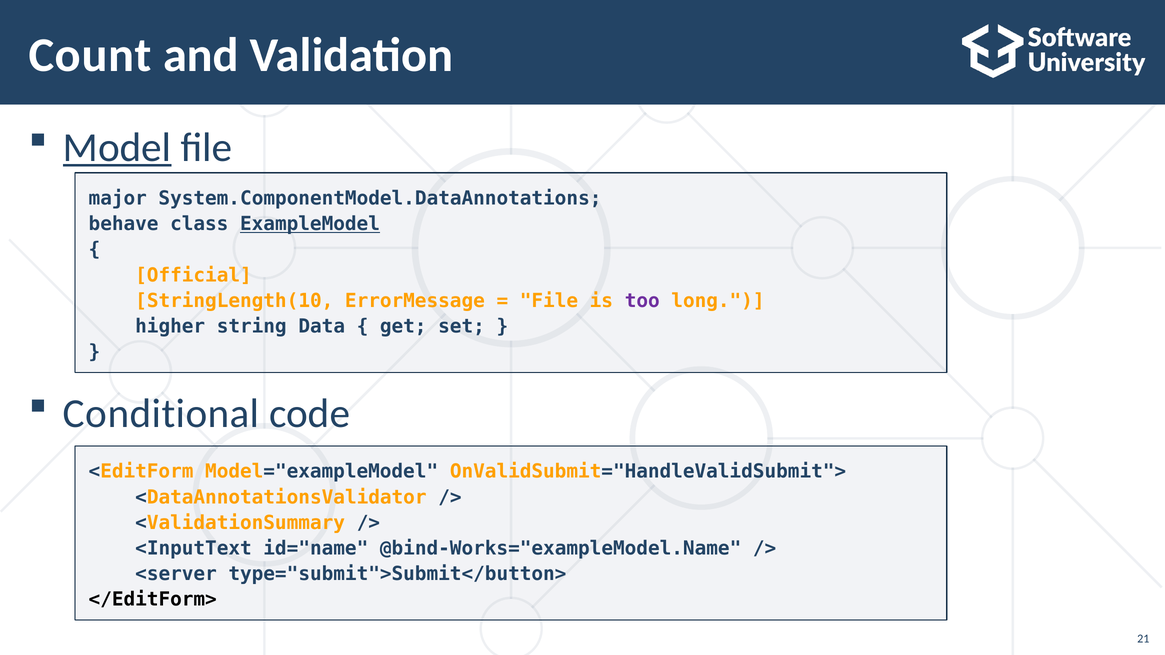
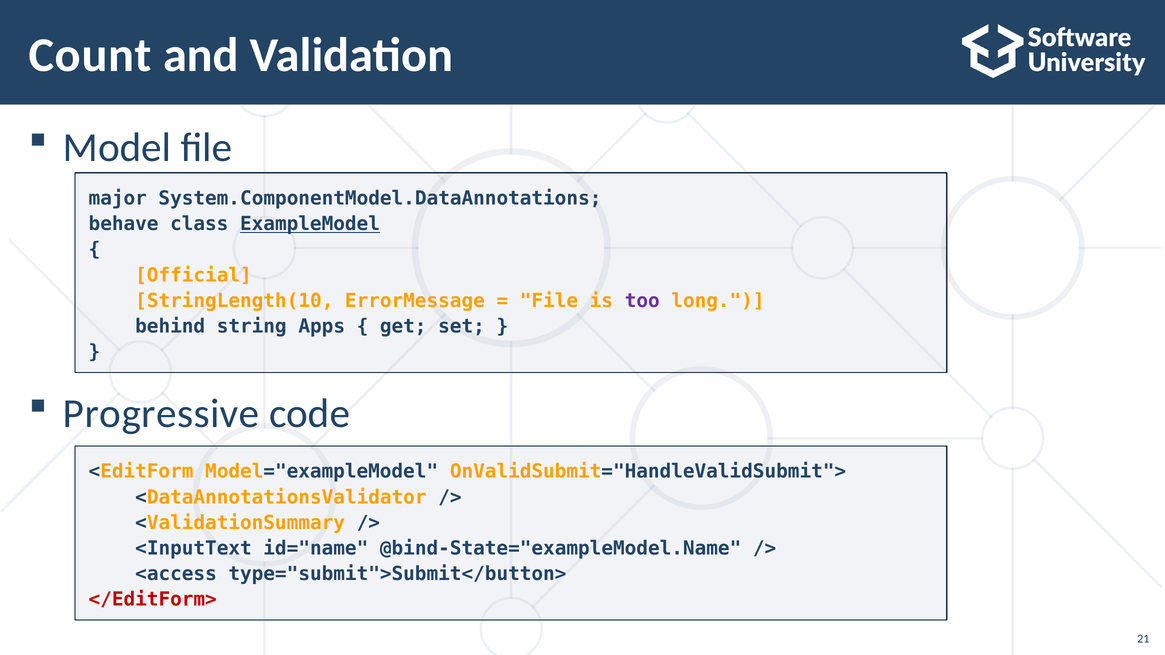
Model underline: present -> none (117, 148)
higher: higher -> behind (170, 326)
Data: Data -> Apps (322, 326)
Conditional: Conditional -> Progressive (161, 414)
@bind-Works="exampleModel.Name: @bind-Works="exampleModel.Name -> @bind-State="exampleModel.Name (561, 549)
<server: <server -> <access (176, 574)
</EditForm> colour: black -> red (153, 600)
